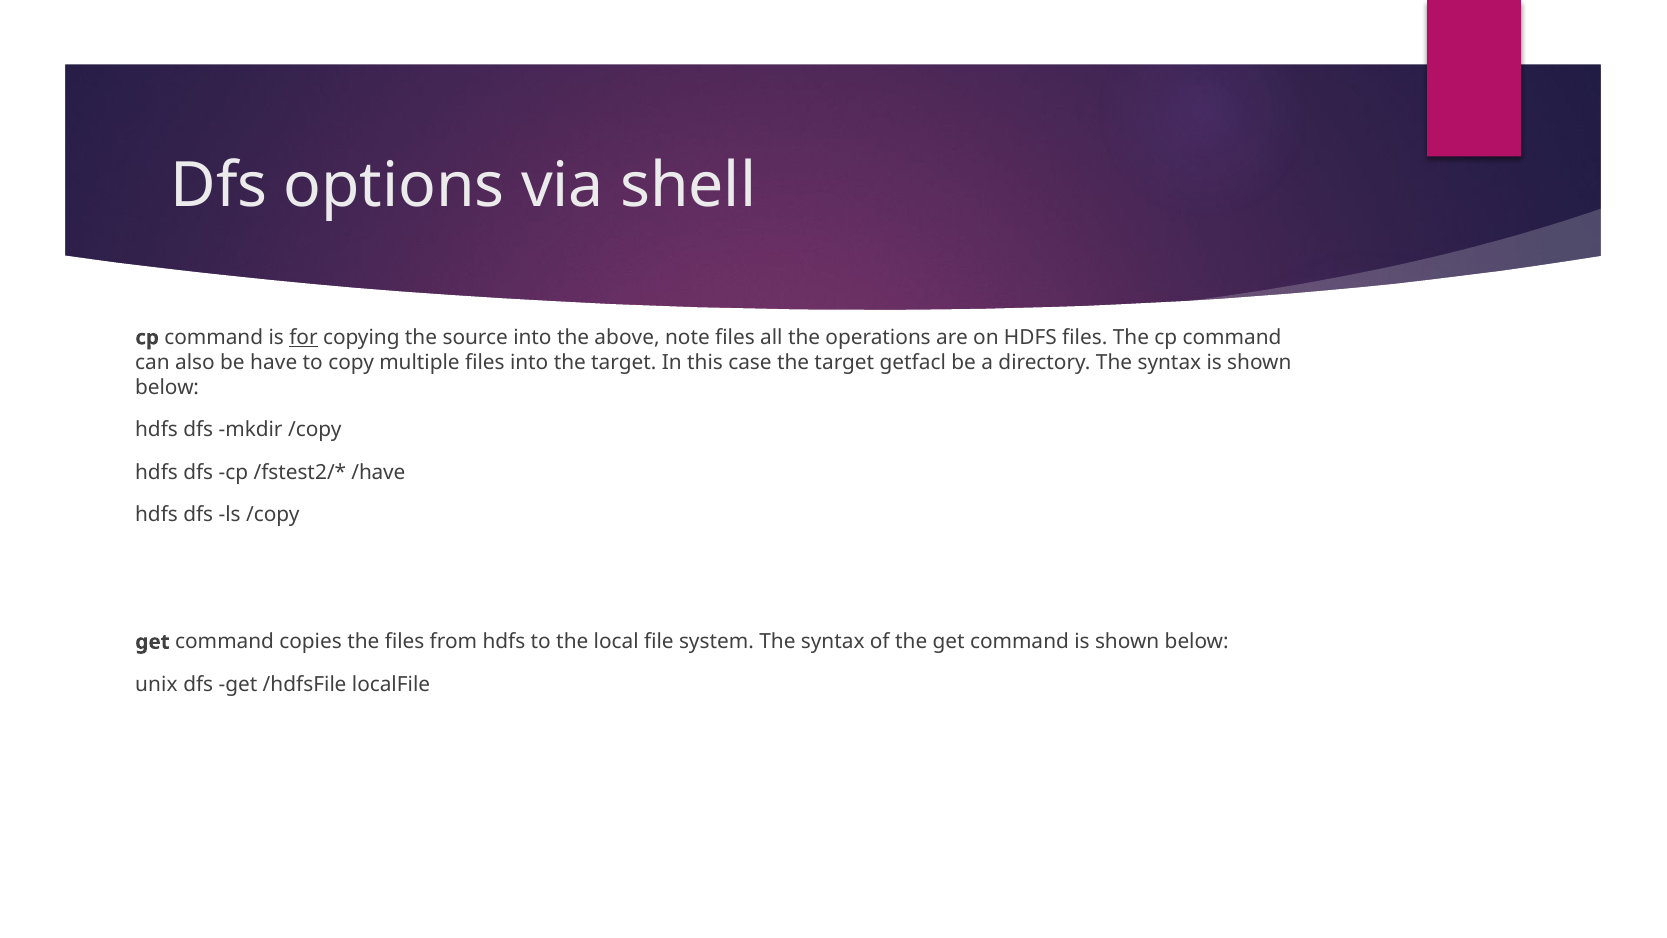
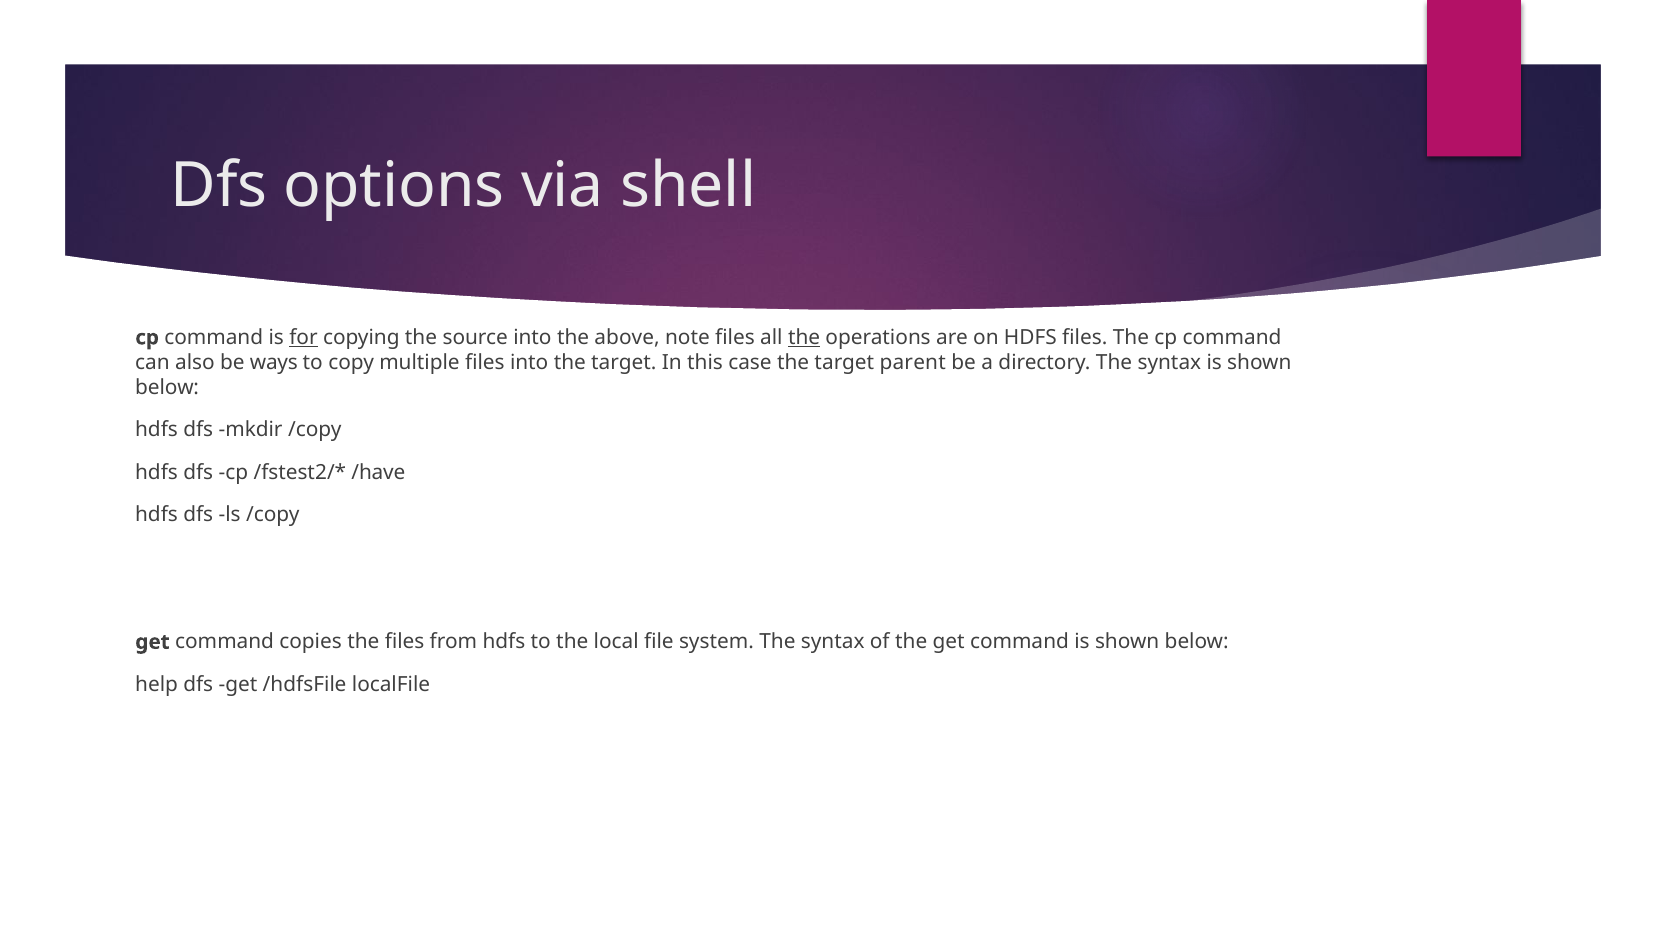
the underline: none -> present (804, 337)
have: have -> ways (274, 362)
getfacl: getfacl -> parent (913, 362)
unix: unix -> help (157, 684)
